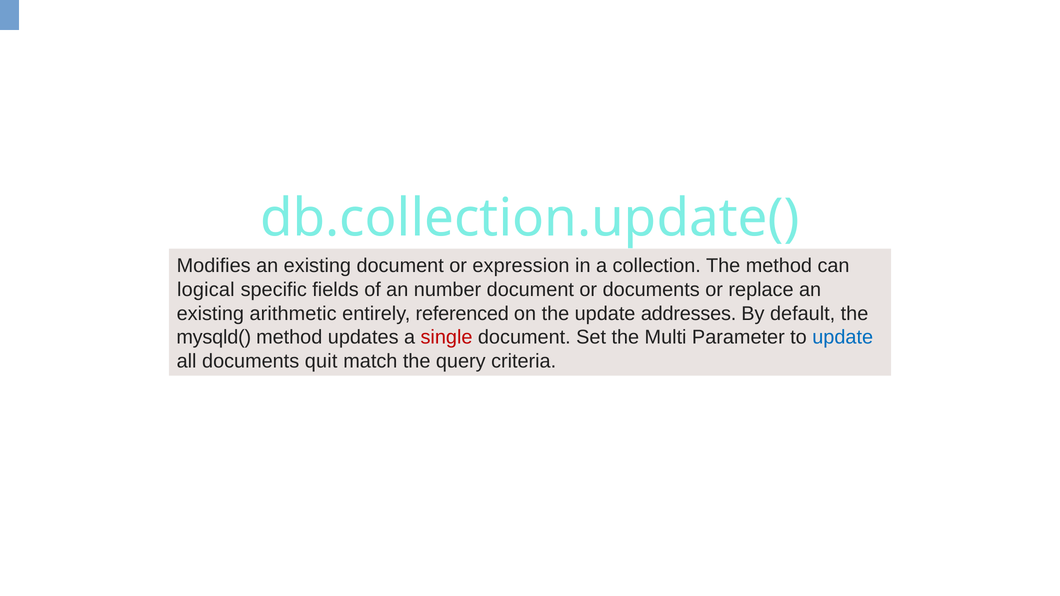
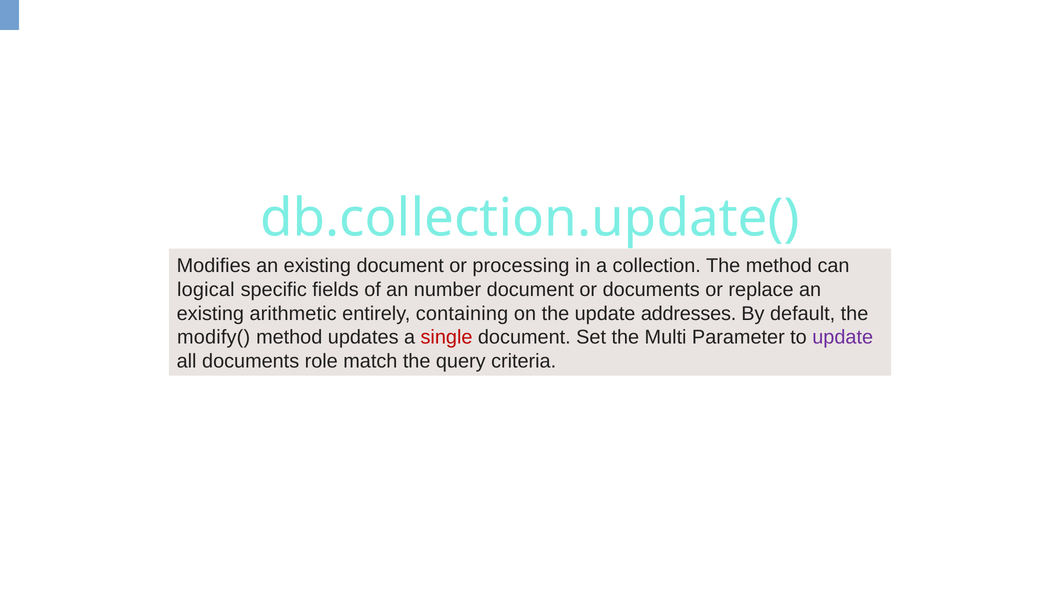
expression: expression -> processing (521, 266)
referenced: referenced -> containing (462, 314)
mysqld(: mysqld( -> modify( (214, 338)
update colour: blue -> purple (843, 338)
quit: quit -> role (321, 361)
